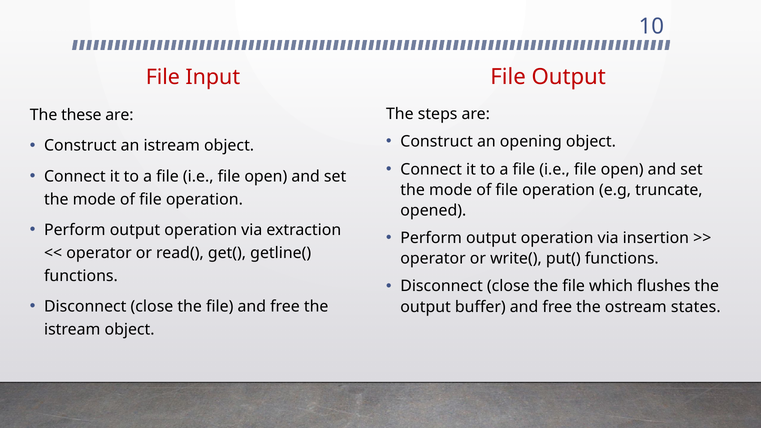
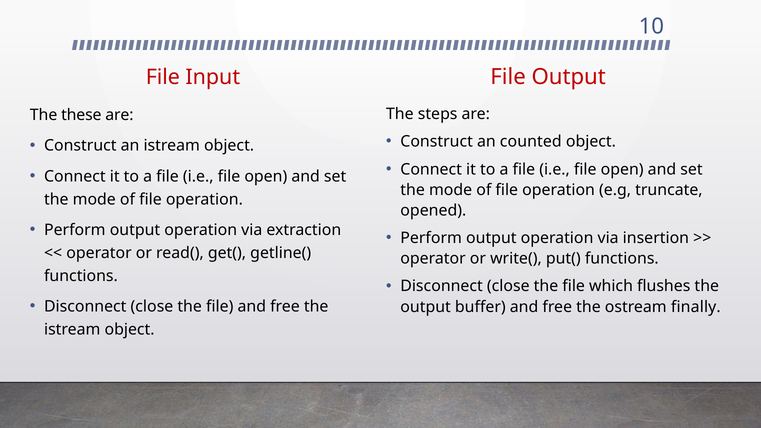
opening: opening -> counted (531, 142)
states: states -> finally (696, 307)
